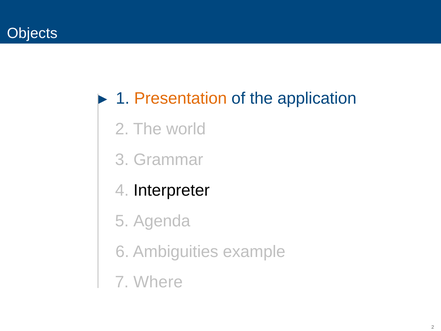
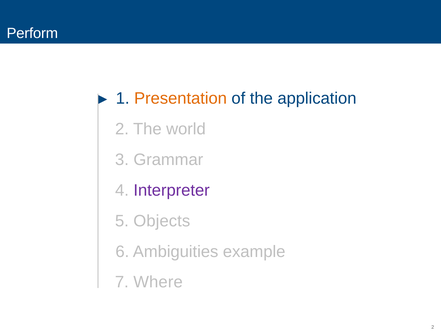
Objects: Objects -> Perform (32, 33)
Interpreter colour: black -> purple (172, 190)
Agenda: Agenda -> Objects (162, 221)
